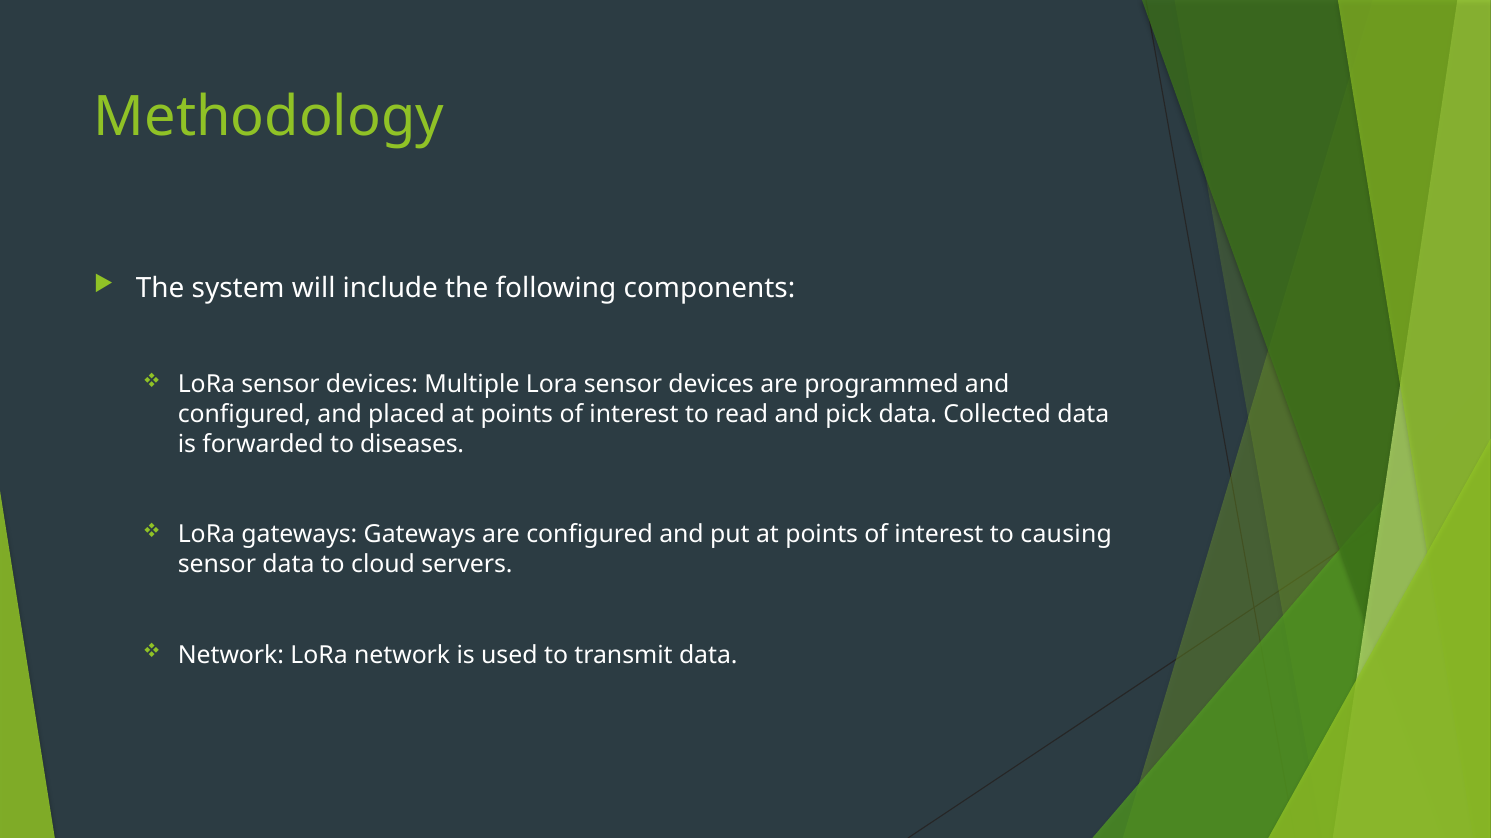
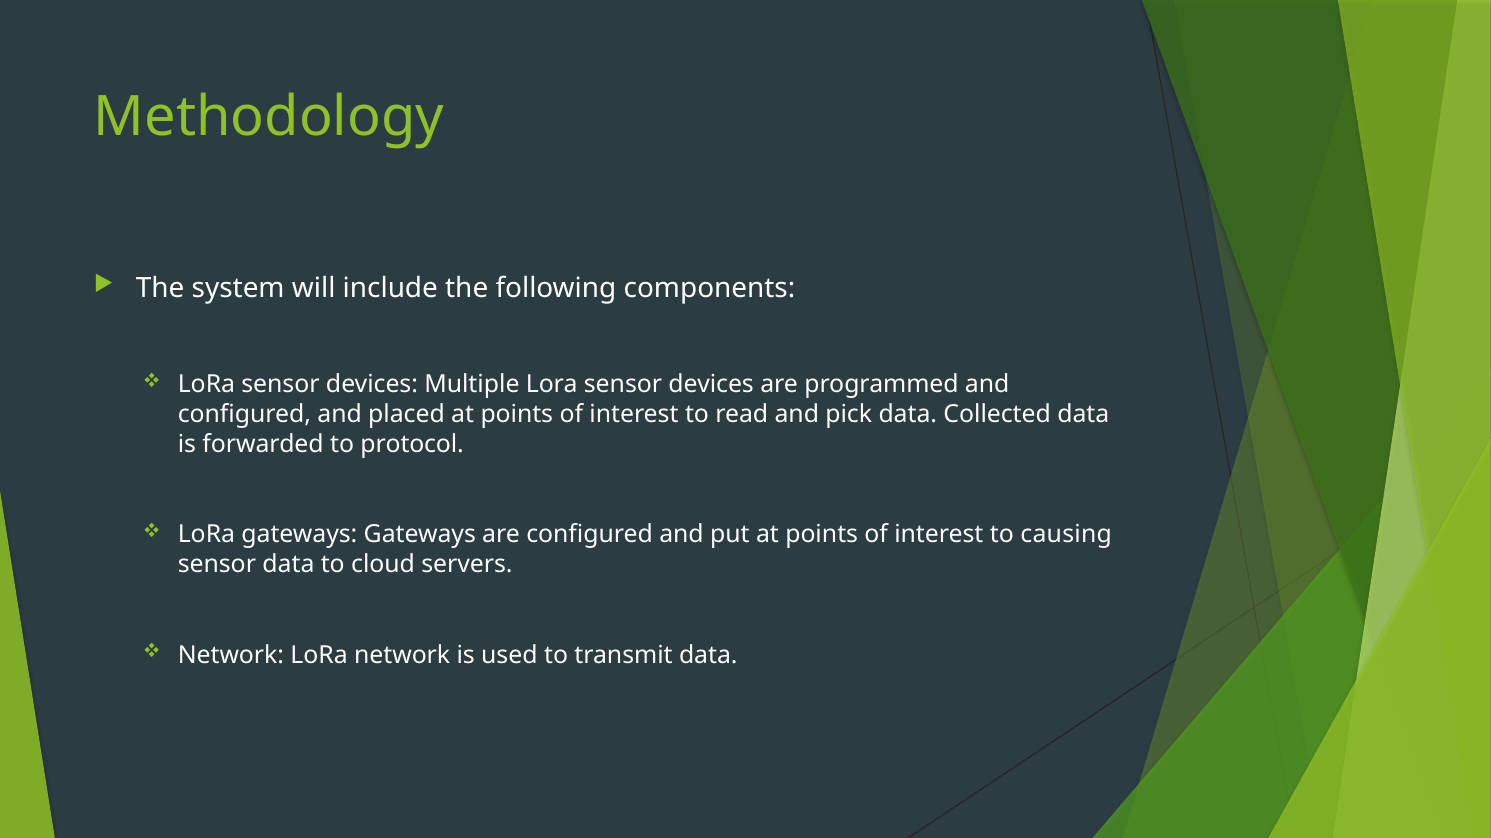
diseases: diseases -> protocol (412, 444)
